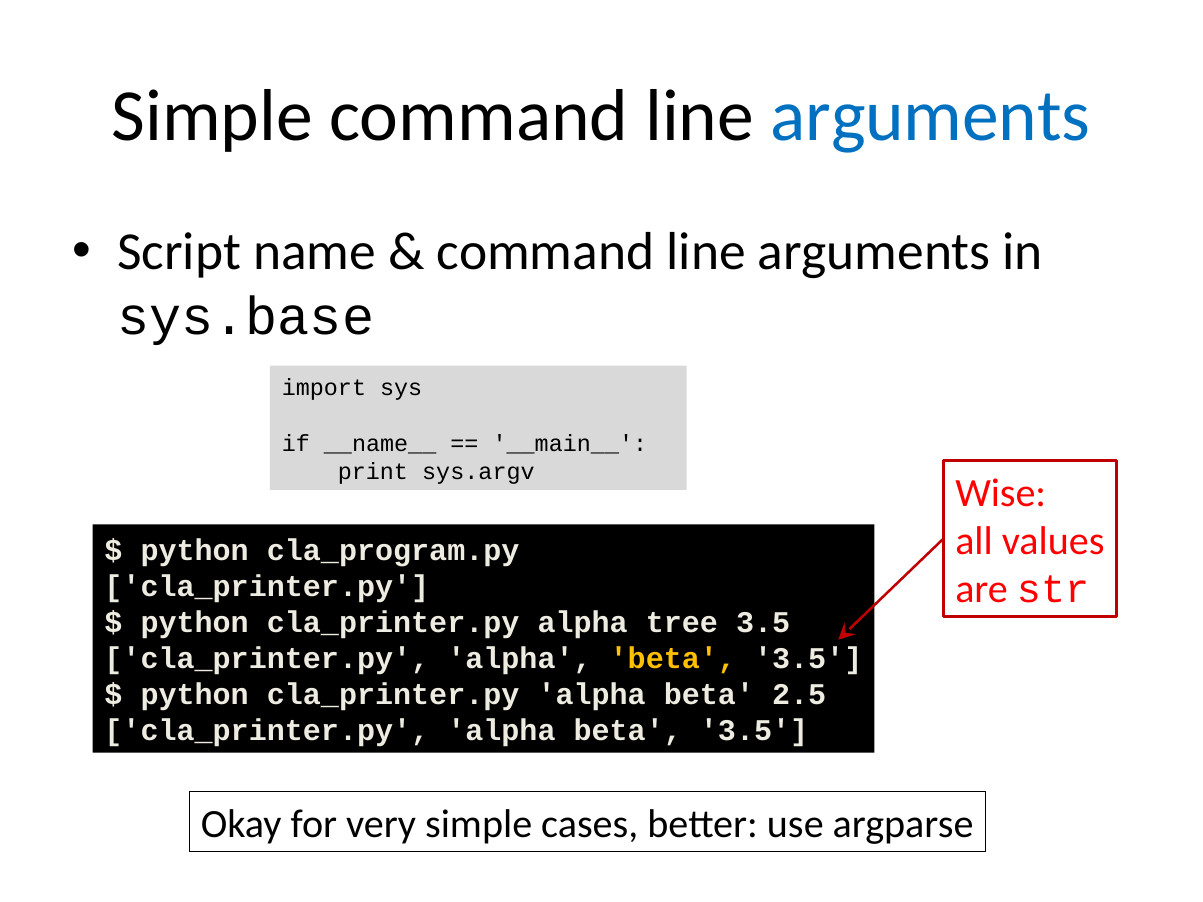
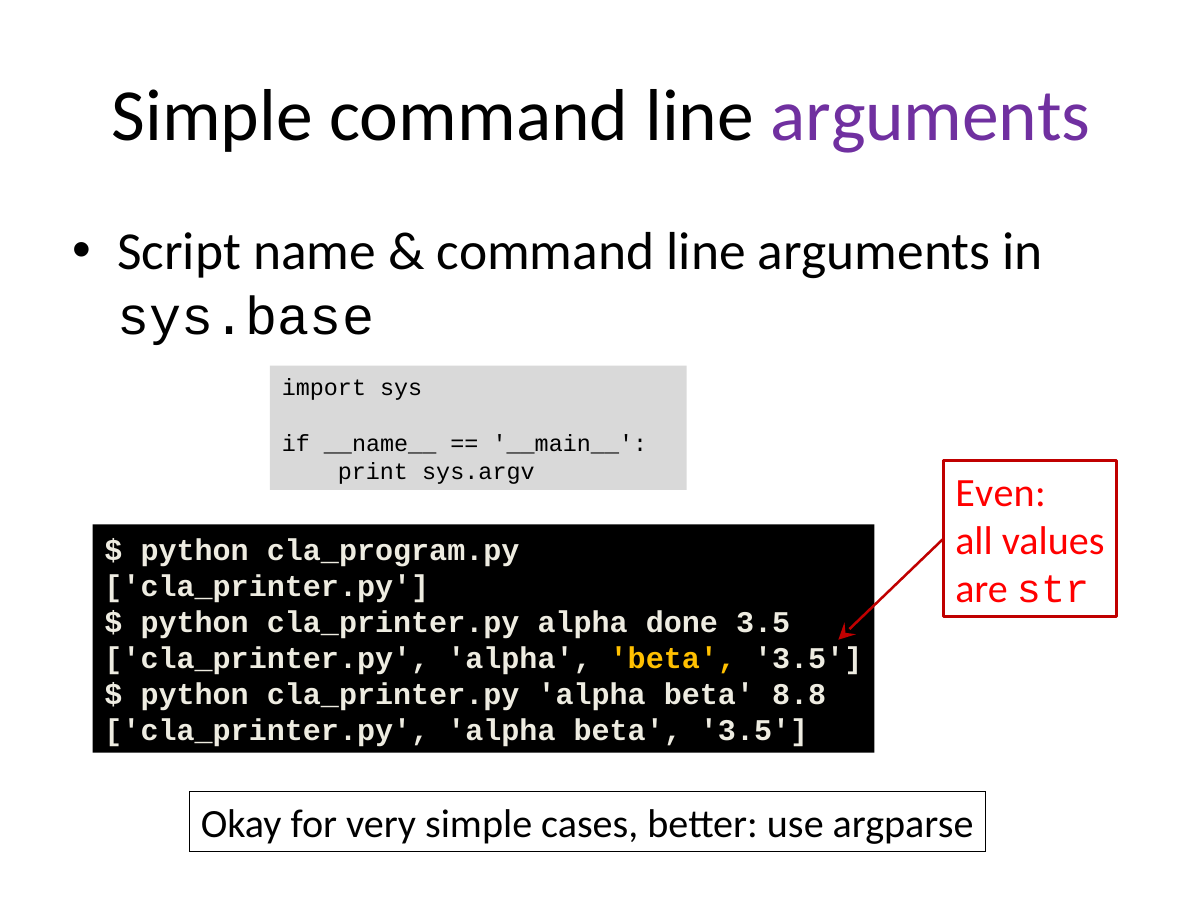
arguments colour: blue -> purple (931, 116)
Wise: Wise -> Even (1001, 493)
tree: tree -> done (682, 623)
2.5: 2.5 -> 8.8 (799, 695)
